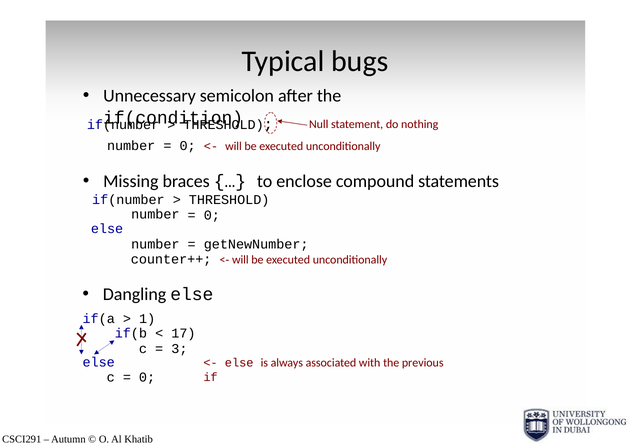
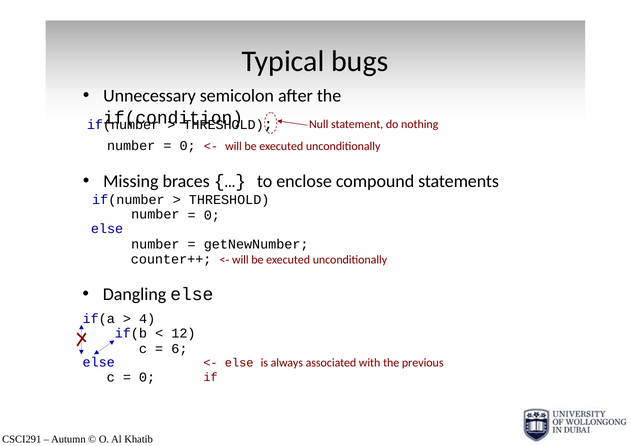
1: 1 -> 4 (147, 319)
17: 17 -> 12 (183, 334)
3: 3 -> 6 (179, 349)
